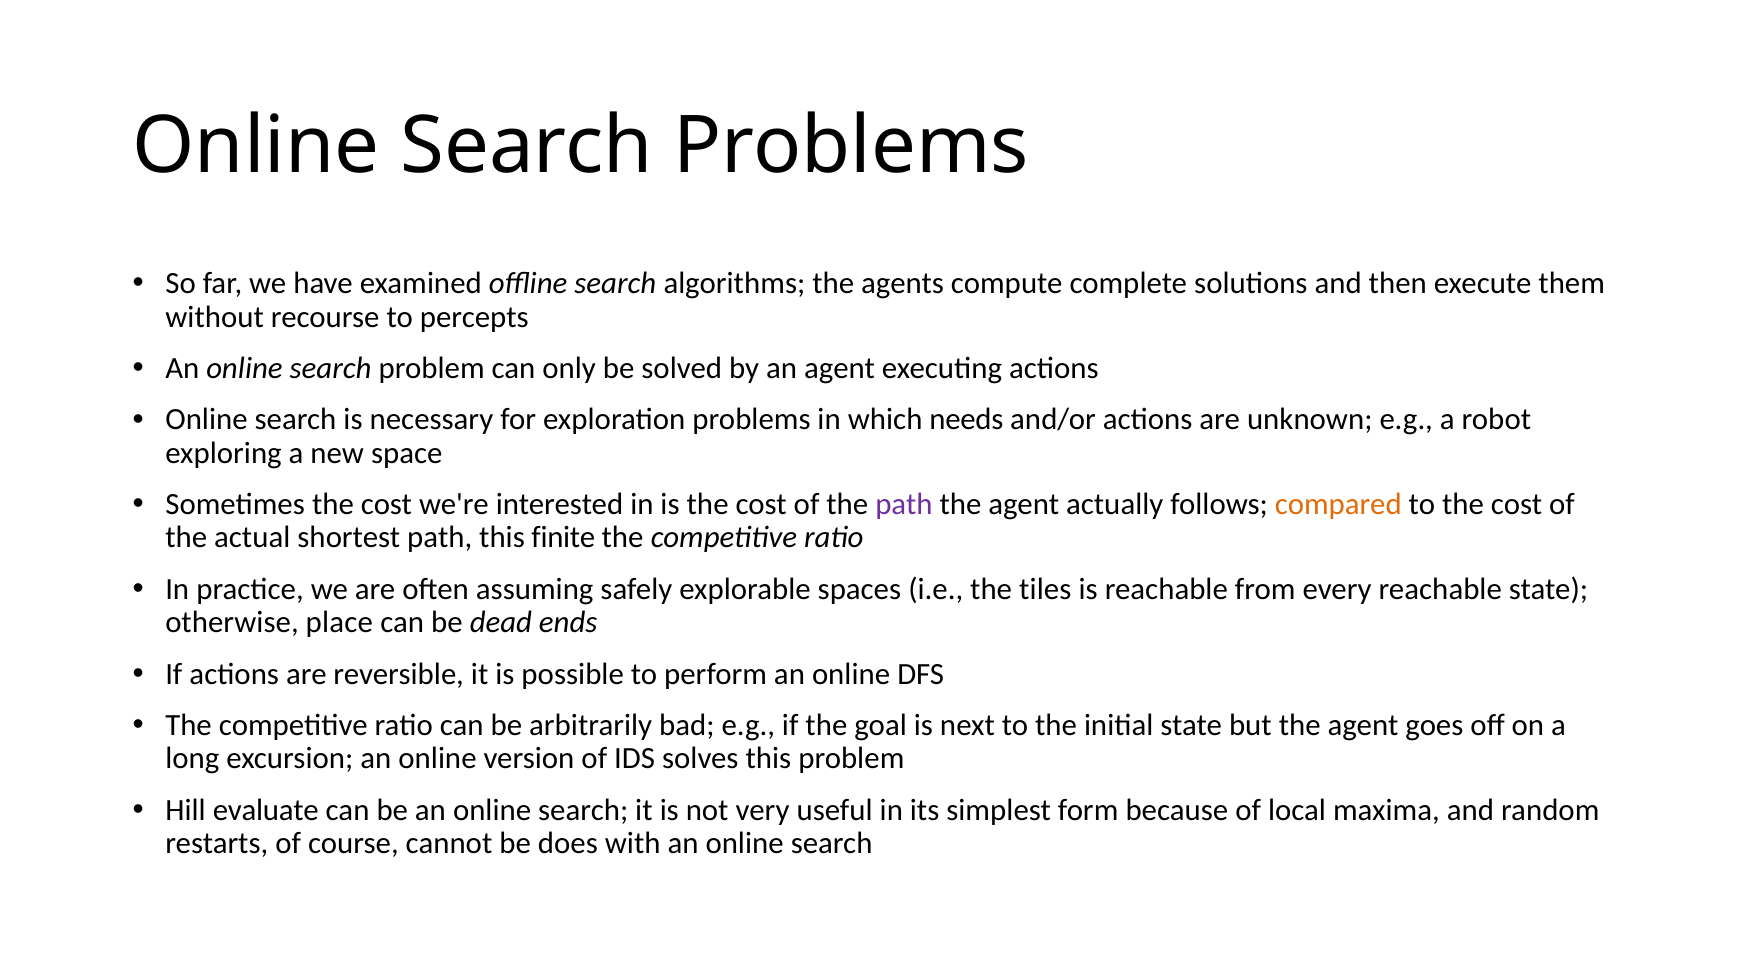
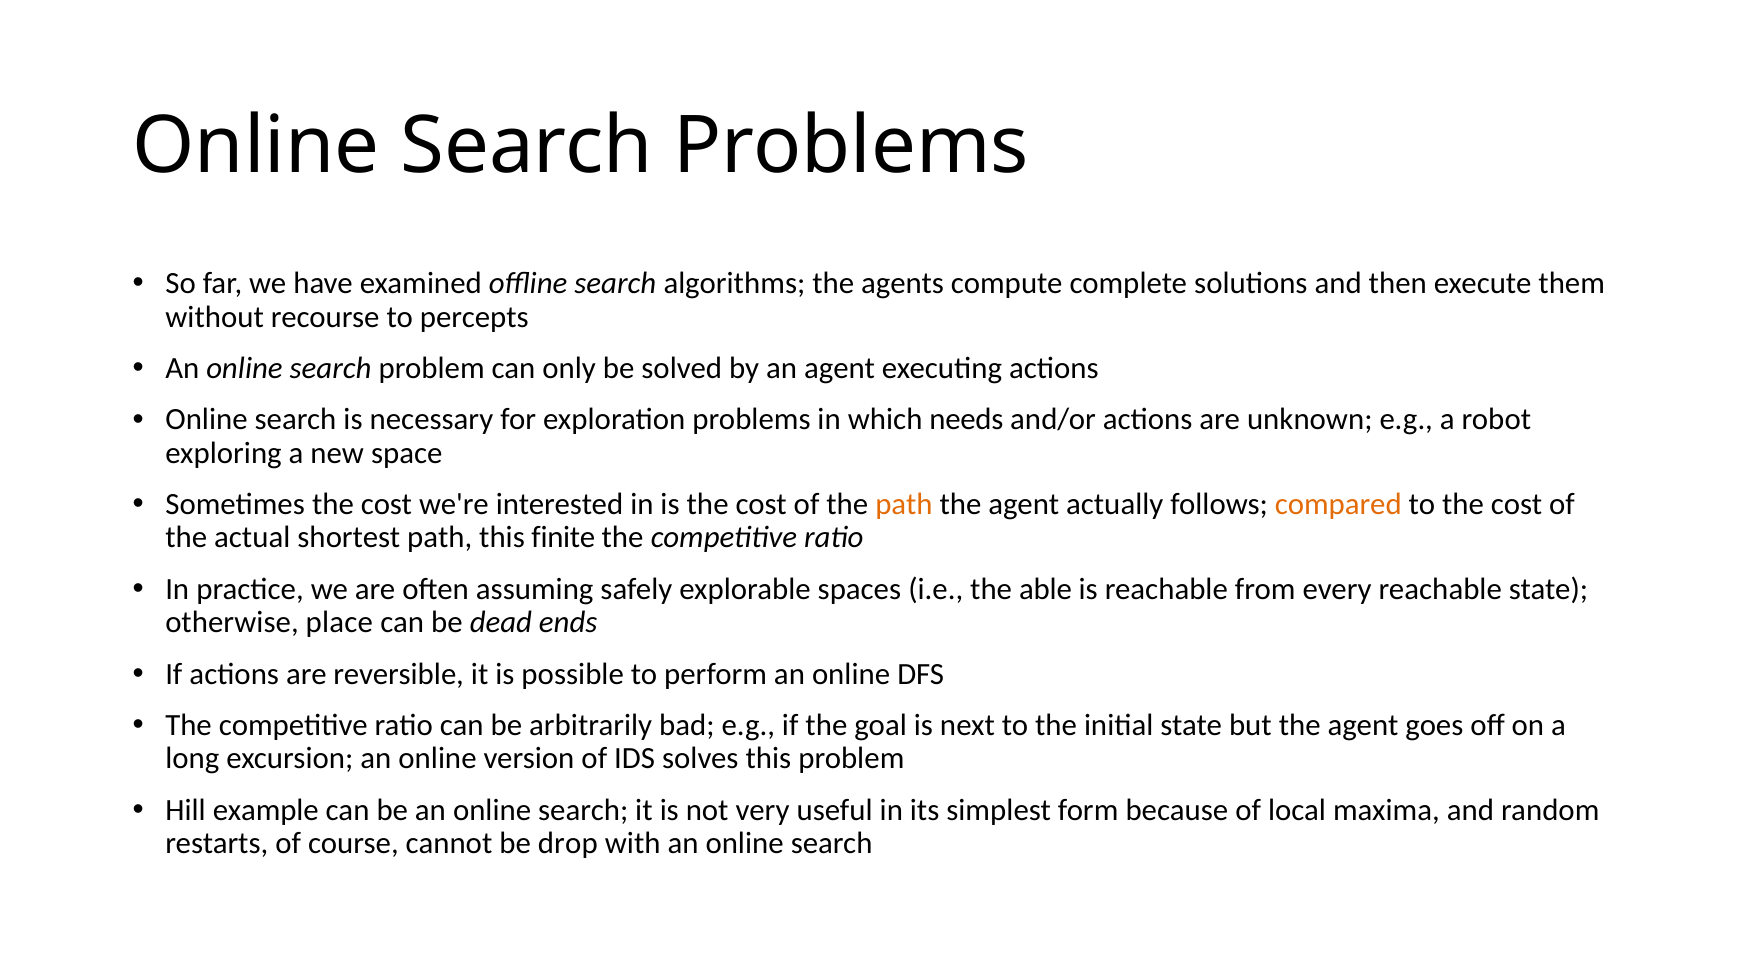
path colour: purple -> orange (904, 505)
tiles: tiles -> able (1045, 589)
evaluate: evaluate -> example (266, 810)
does: does -> drop (568, 844)
